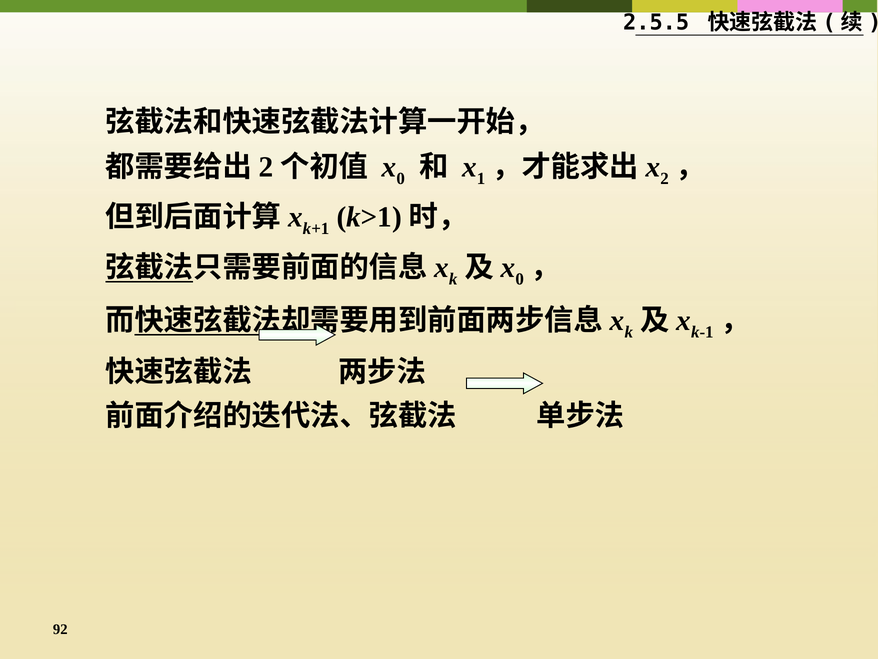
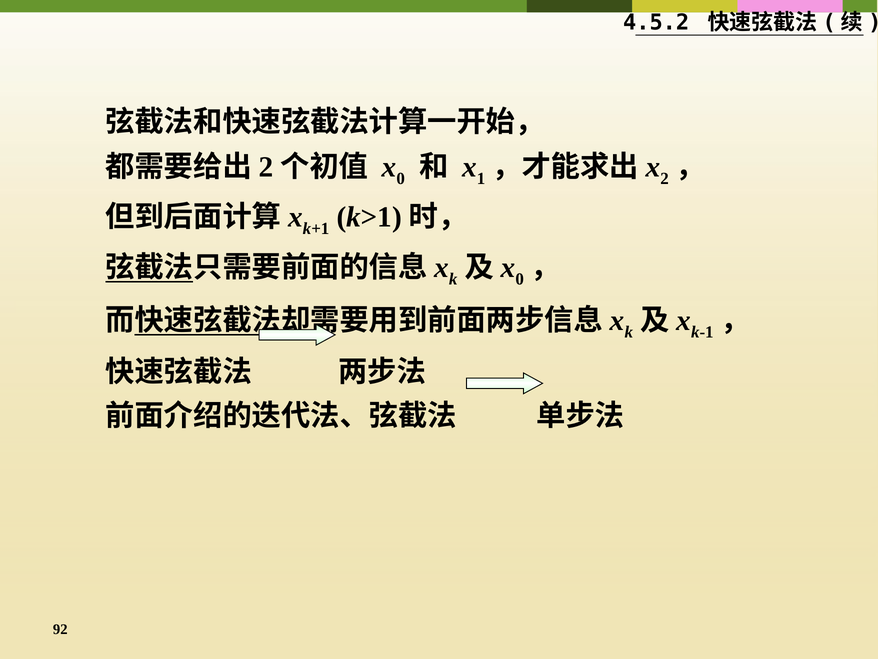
2.5.5: 2.5.5 -> 4.5.2 (656, 23)
